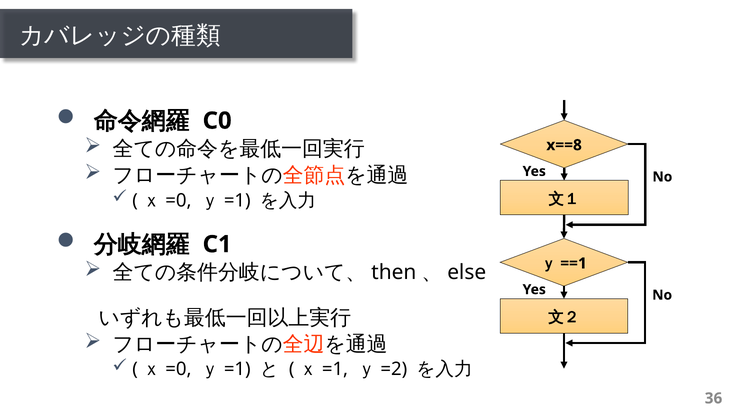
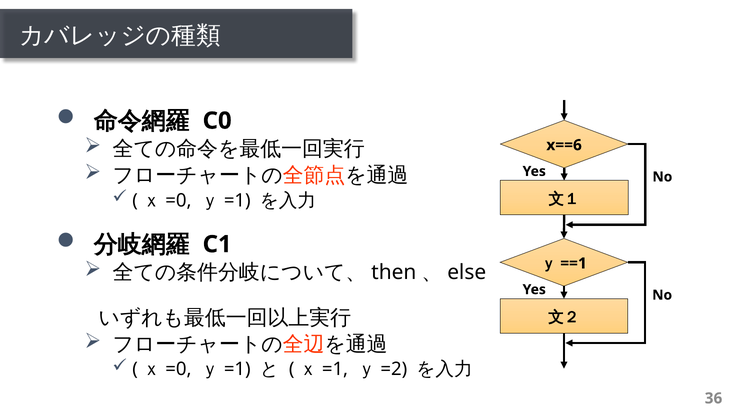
x==8: x==8 -> x==6 (564, 145)
